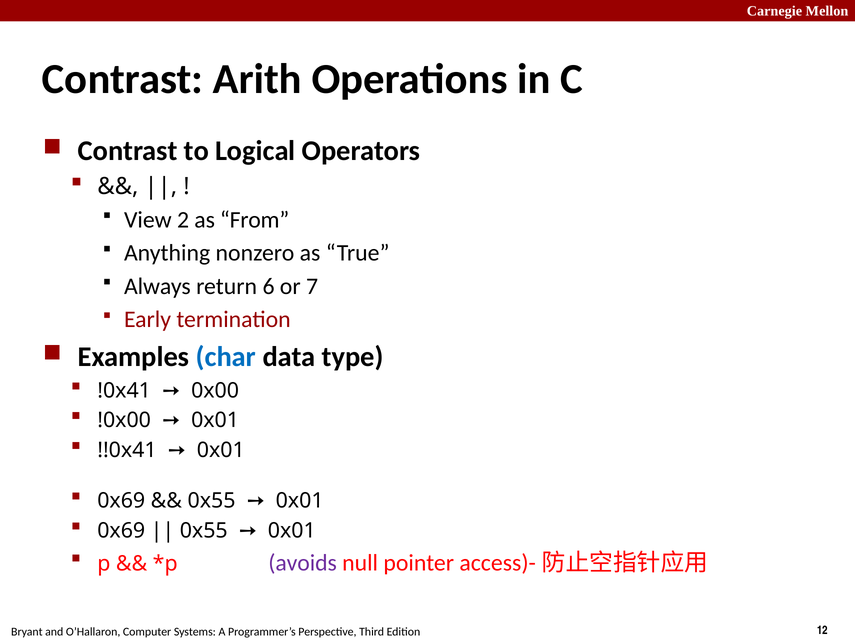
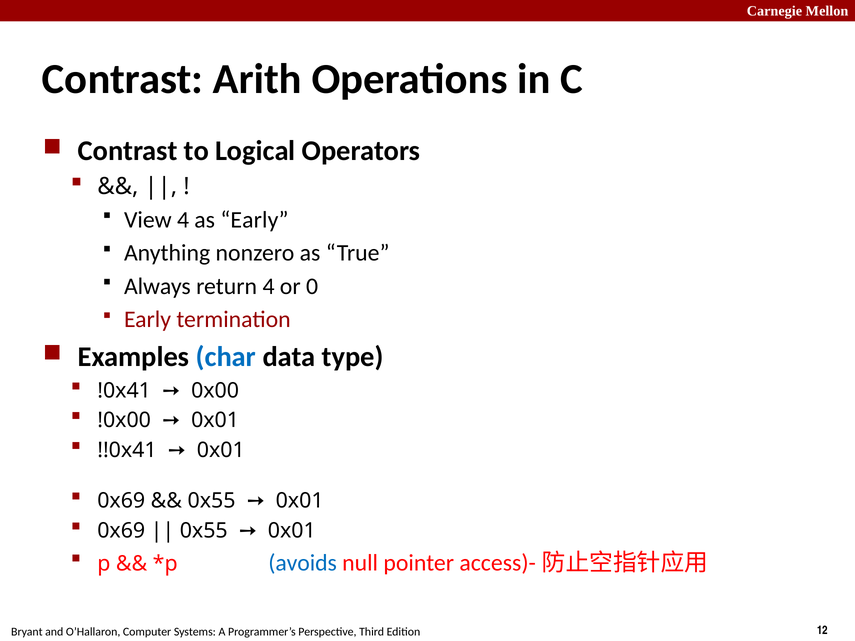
View 2: 2 -> 4 (183, 220)
as From: From -> Early (254, 220)
return 6: 6 -> 4 (269, 286)
7: 7 -> 0 (312, 286)
avoids colour: purple -> blue (303, 563)
